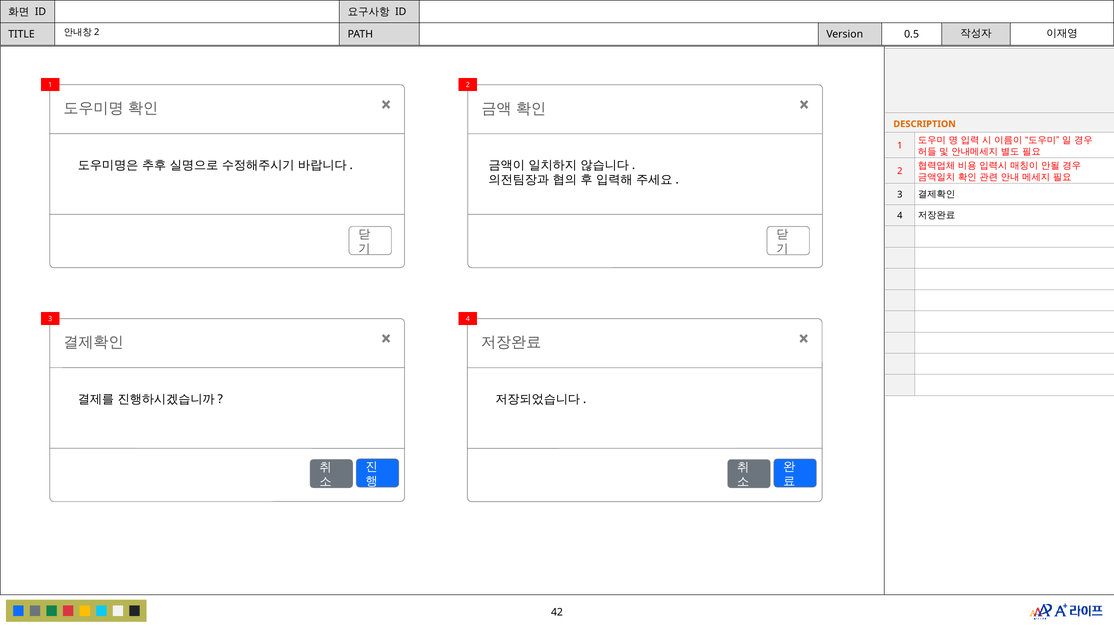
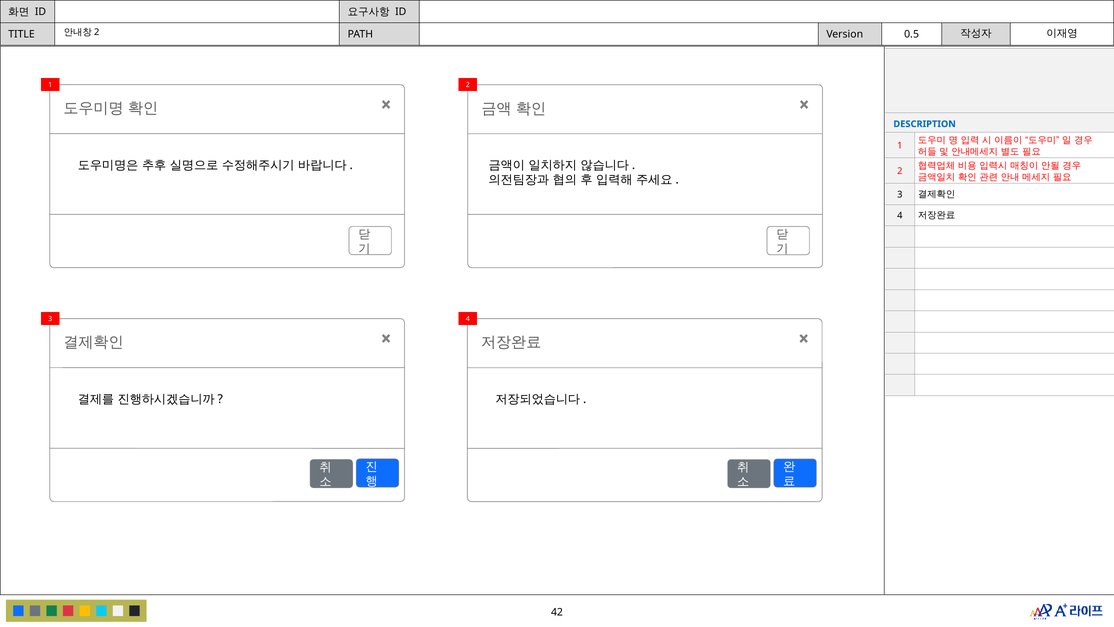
DESCRIPTION colour: orange -> blue (925, 124)
